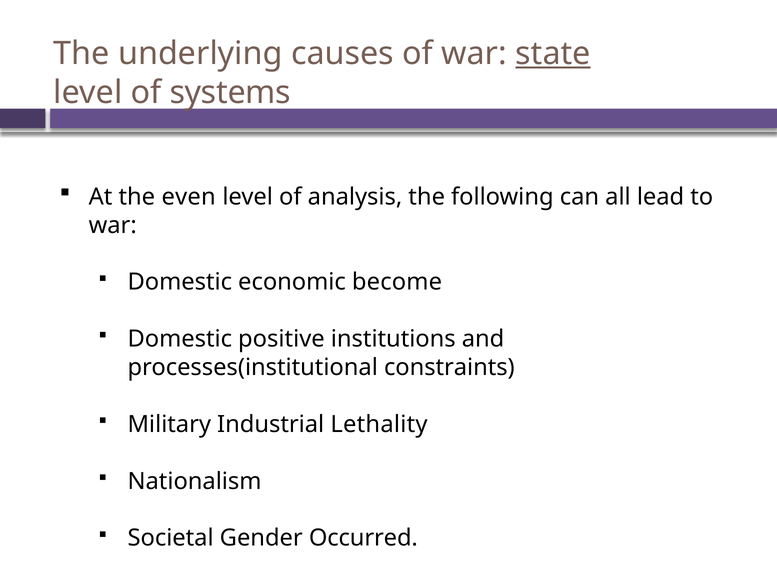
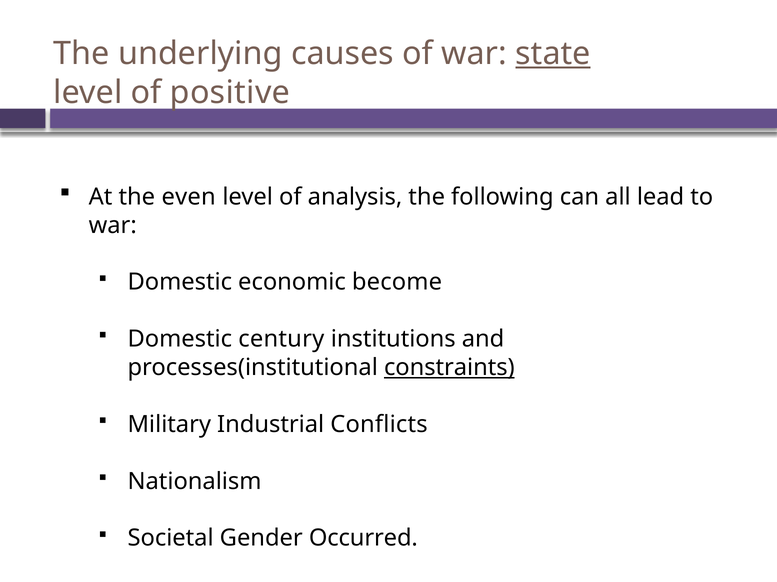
systems: systems -> positive (230, 93)
positive: positive -> century (281, 339)
constraints underline: none -> present (449, 368)
Lethality: Lethality -> Conflicts (379, 425)
